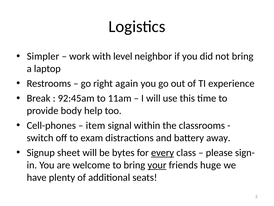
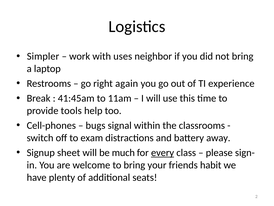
level: level -> uses (123, 56)
92:45am: 92:45am -> 41:45am (76, 98)
body: body -> tools (71, 110)
item: item -> bugs (96, 125)
bytes: bytes -> much (123, 152)
your underline: present -> none (157, 165)
huge: huge -> habit (211, 165)
